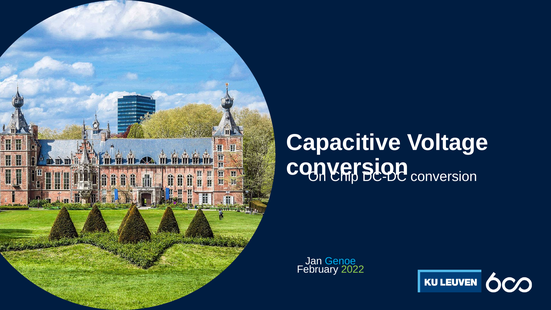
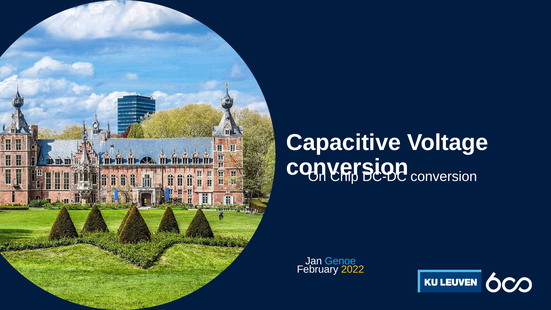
2022 colour: light green -> yellow (353, 269)
